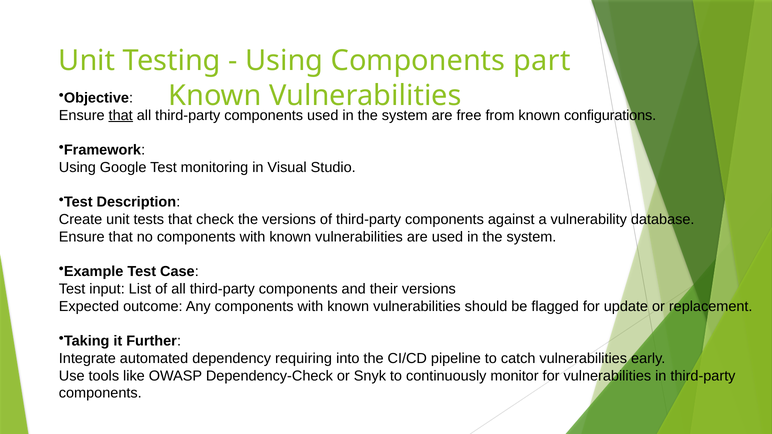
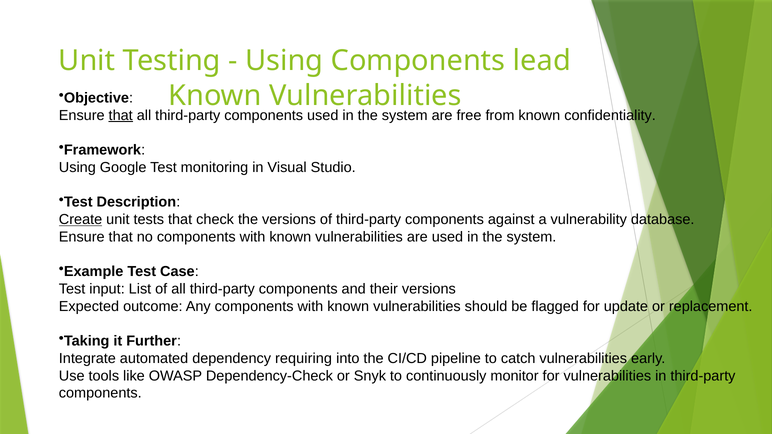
part: part -> lead (542, 61)
configurations: configurations -> confidentiality (610, 115)
Create underline: none -> present (81, 220)
